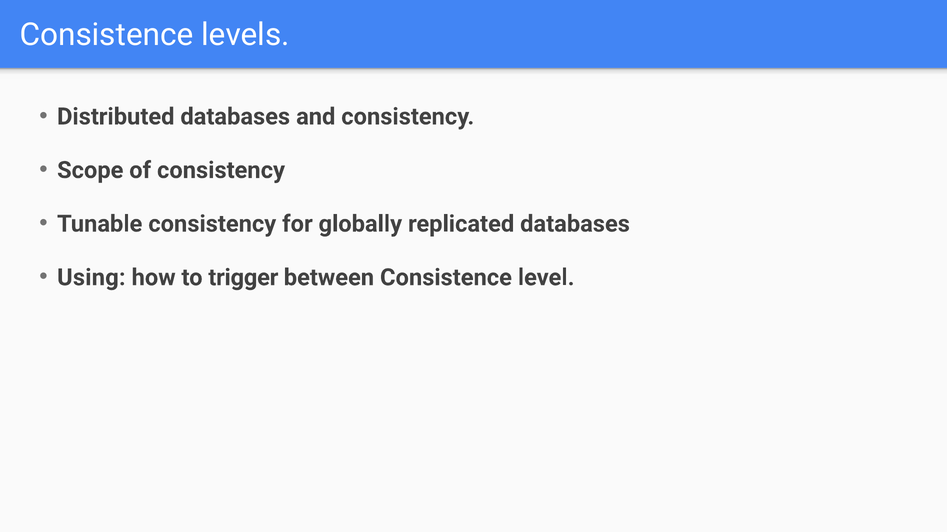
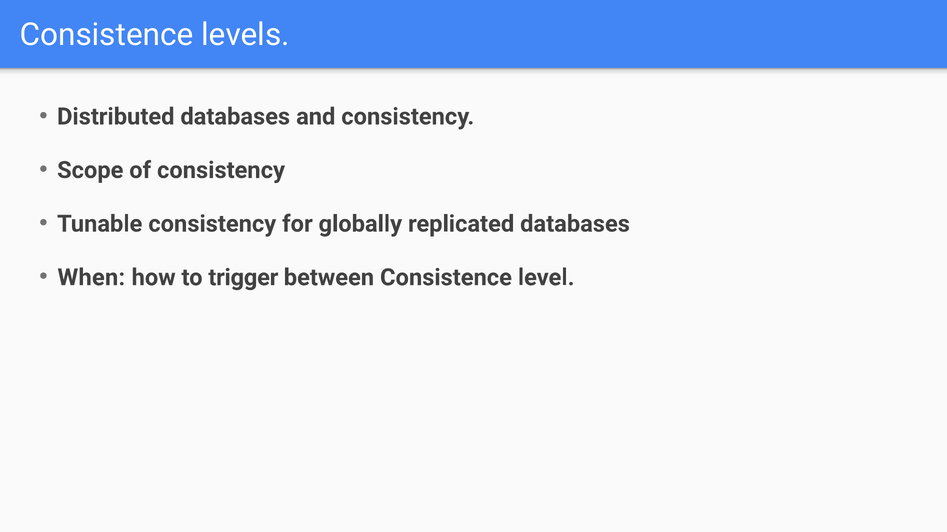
Using: Using -> When (91, 278)
